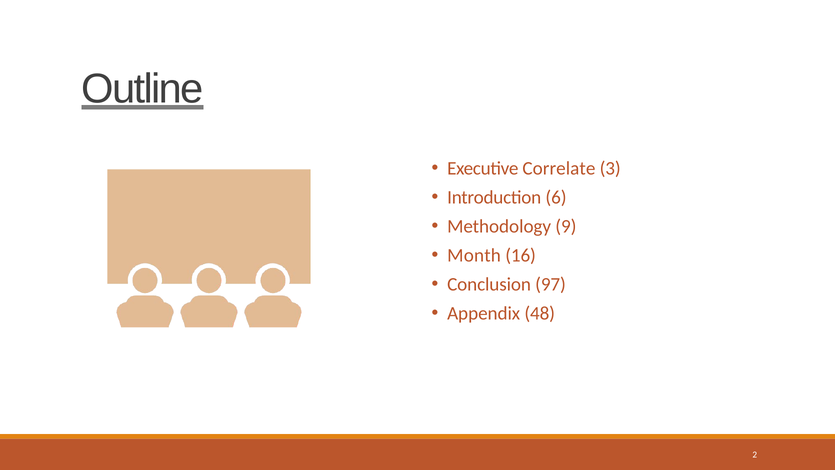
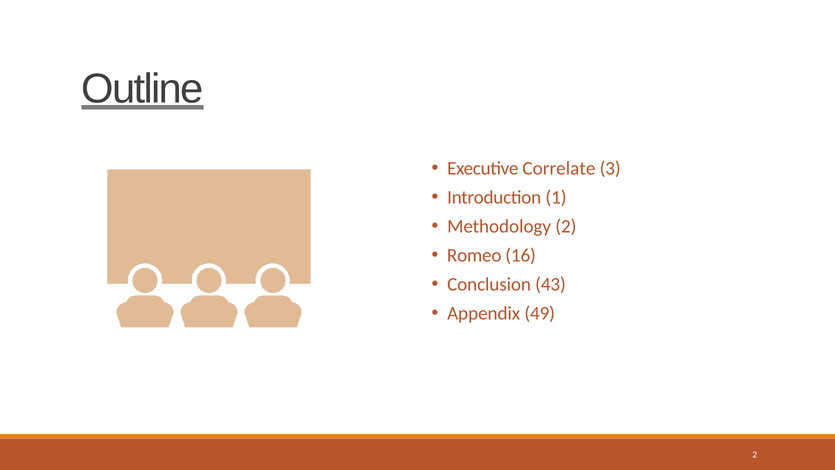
6: 6 -> 1 (556, 197)
Methodology 9: 9 -> 2 (566, 226)
Month: Month -> Romeo (474, 255)
97: 97 -> 43 (551, 284)
48: 48 -> 49 (540, 313)
